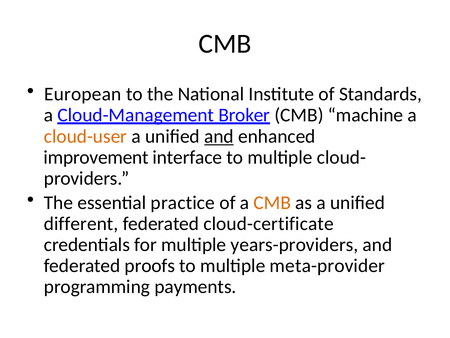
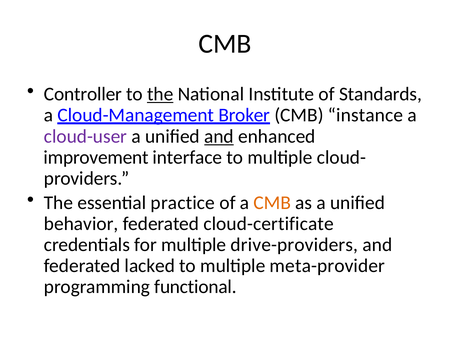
European: European -> Controller (83, 94)
the underline: none -> present (160, 94)
machine: machine -> instance (366, 115)
cloud-user colour: orange -> purple (85, 136)
different: different -> behavior (81, 224)
years-providers: years-providers -> drive-providers (294, 245)
proofs: proofs -> lacked (150, 265)
payments: payments -> functional (195, 286)
